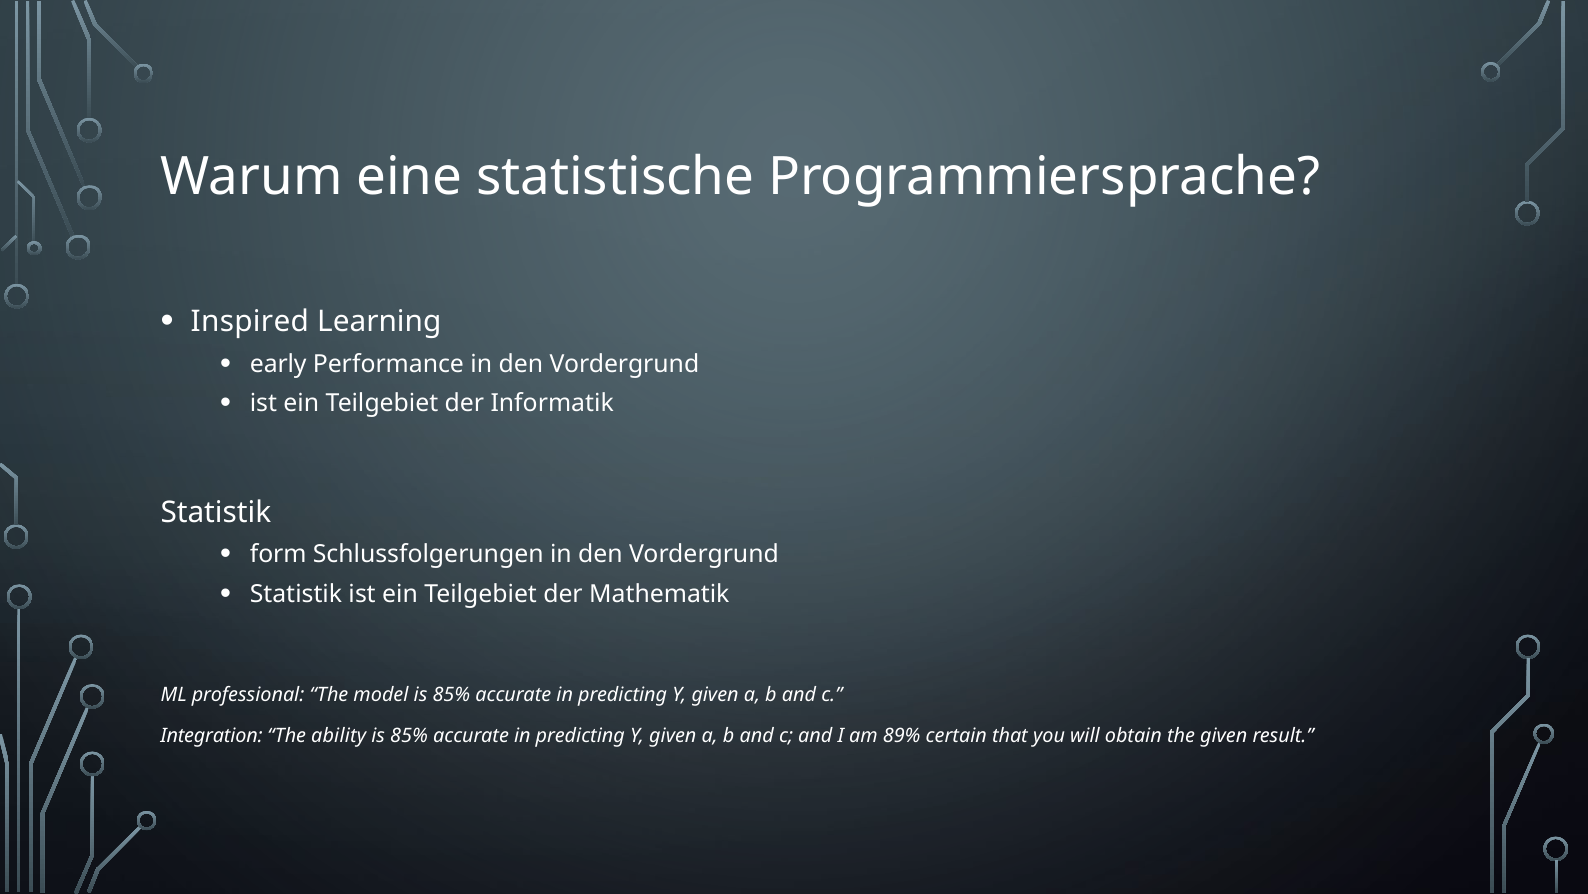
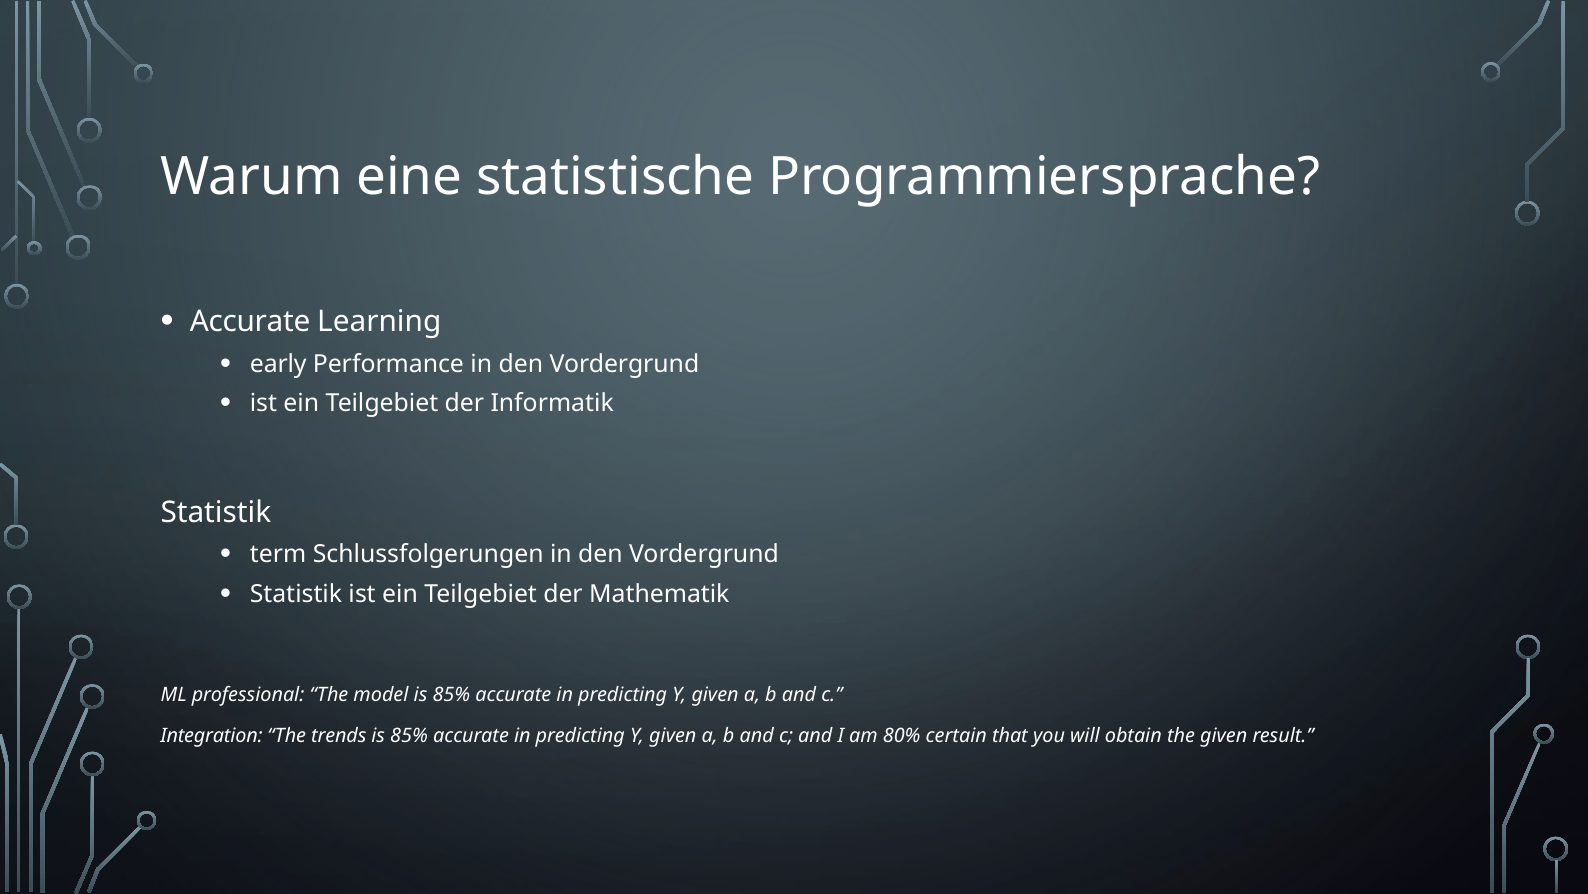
Inspired: Inspired -> Accurate (250, 322)
form: form -> term (278, 554)
ability: ability -> trends (339, 735)
89%: 89% -> 80% (902, 735)
